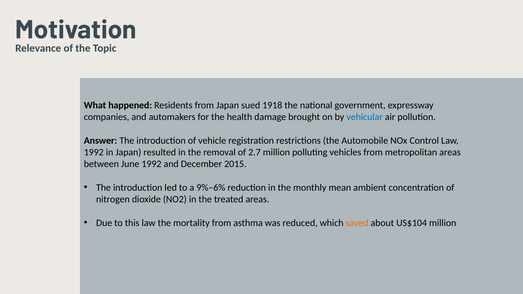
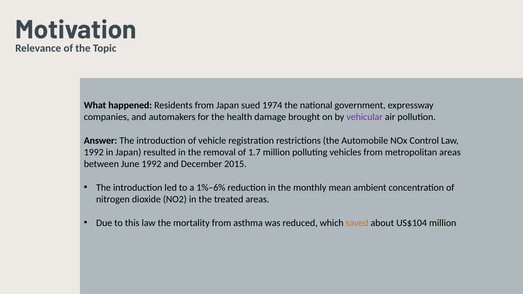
1918: 1918 -> 1974 (272, 105)
vehicular colour: blue -> purple (365, 117)
2.7: 2.7 -> 1.7 (254, 152)
9%–6%: 9%–6% -> 1%–6% (211, 188)
